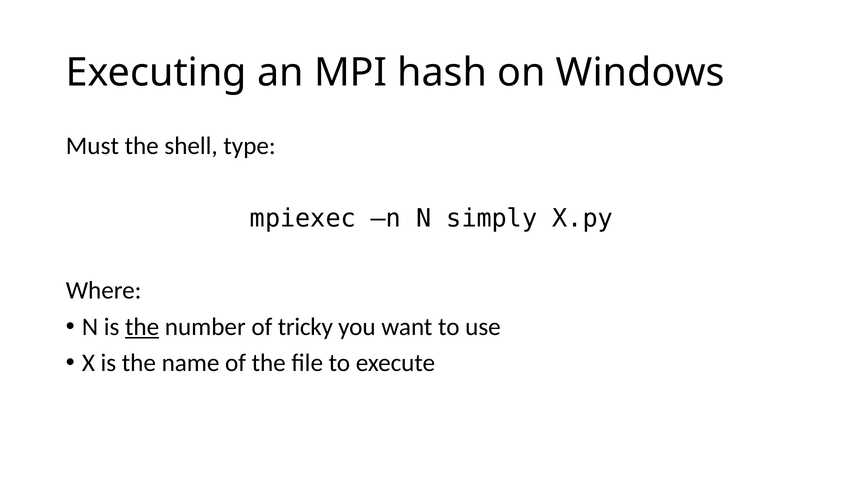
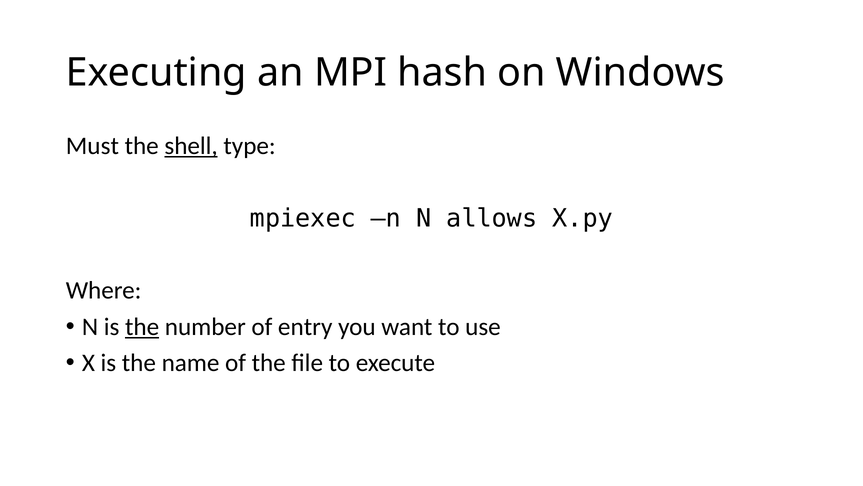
shell underline: none -> present (191, 146)
simply: simply -> allows (492, 218)
tricky: tricky -> entry (305, 326)
